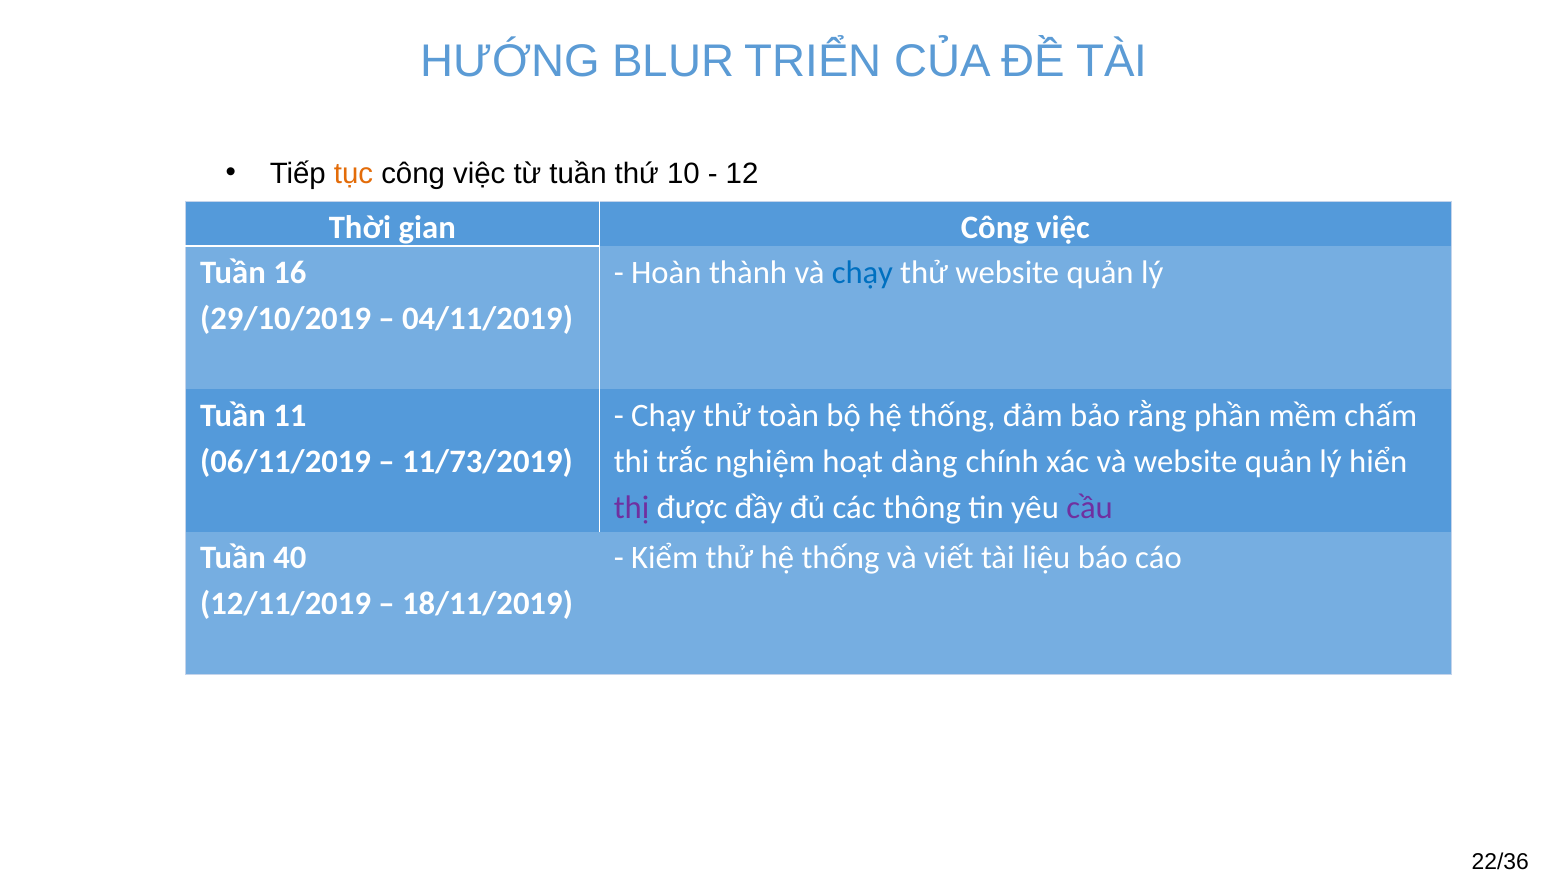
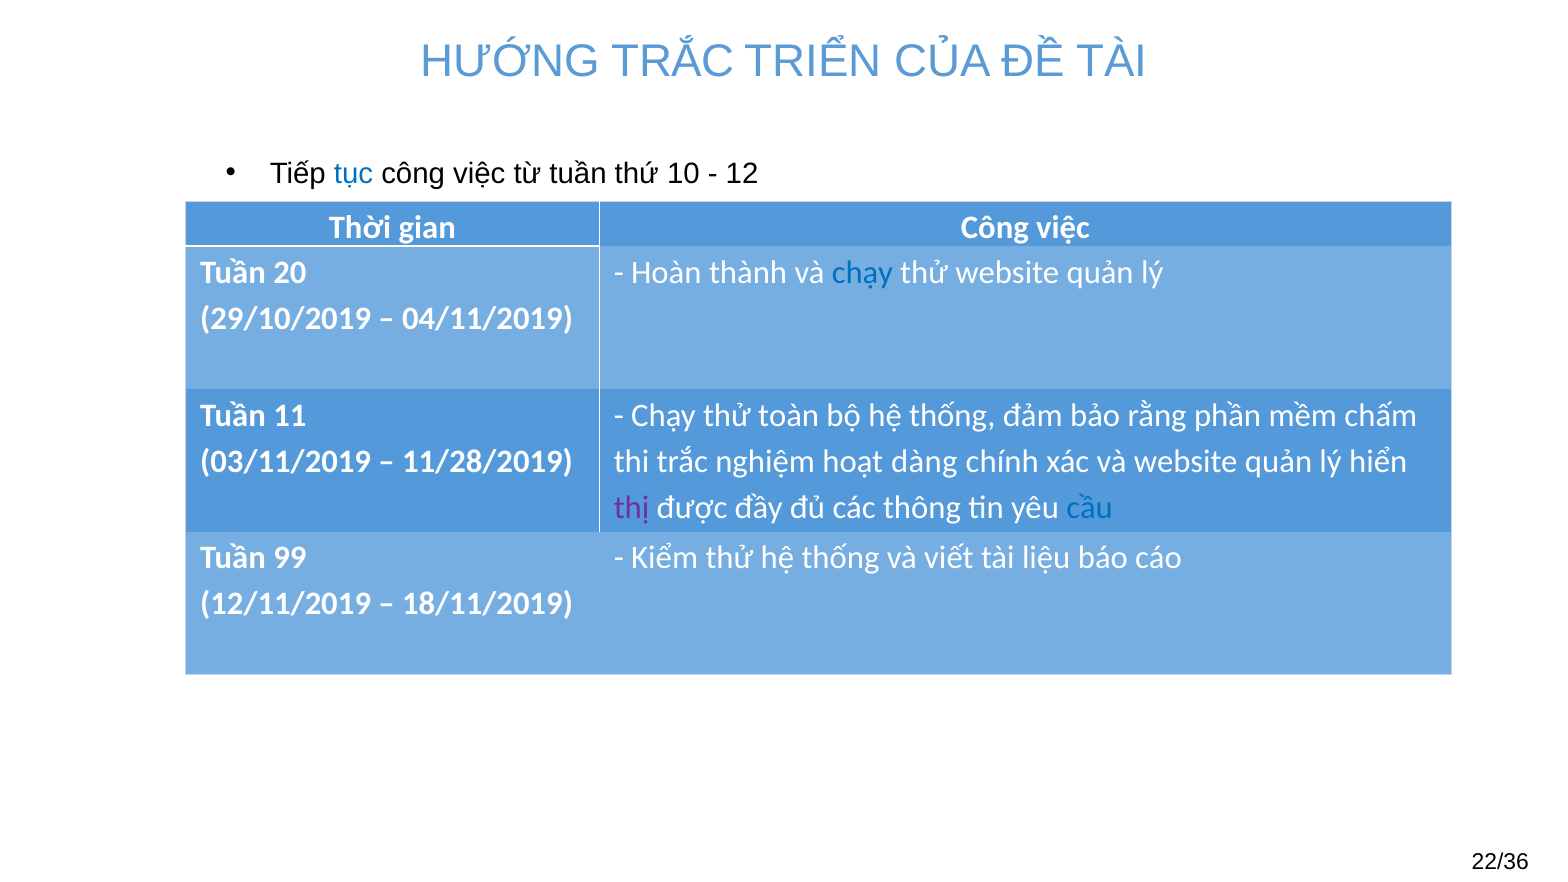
HƯỚNG BLUR: BLUR -> TRẮC (673, 61)
tục colour: orange -> blue (354, 173)
16: 16 -> 20 (290, 273)
06/11/2019: 06/11/2019 -> 03/11/2019 (286, 461)
11/73/2019: 11/73/2019 -> 11/28/2019 (487, 461)
cầu colour: purple -> blue (1090, 507)
40: 40 -> 99 (290, 558)
